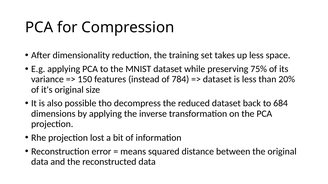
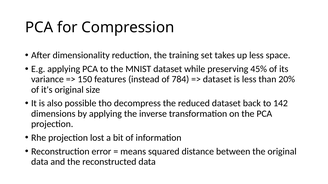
75%: 75% -> 45% (259, 69)
684: 684 -> 142 (281, 104)
